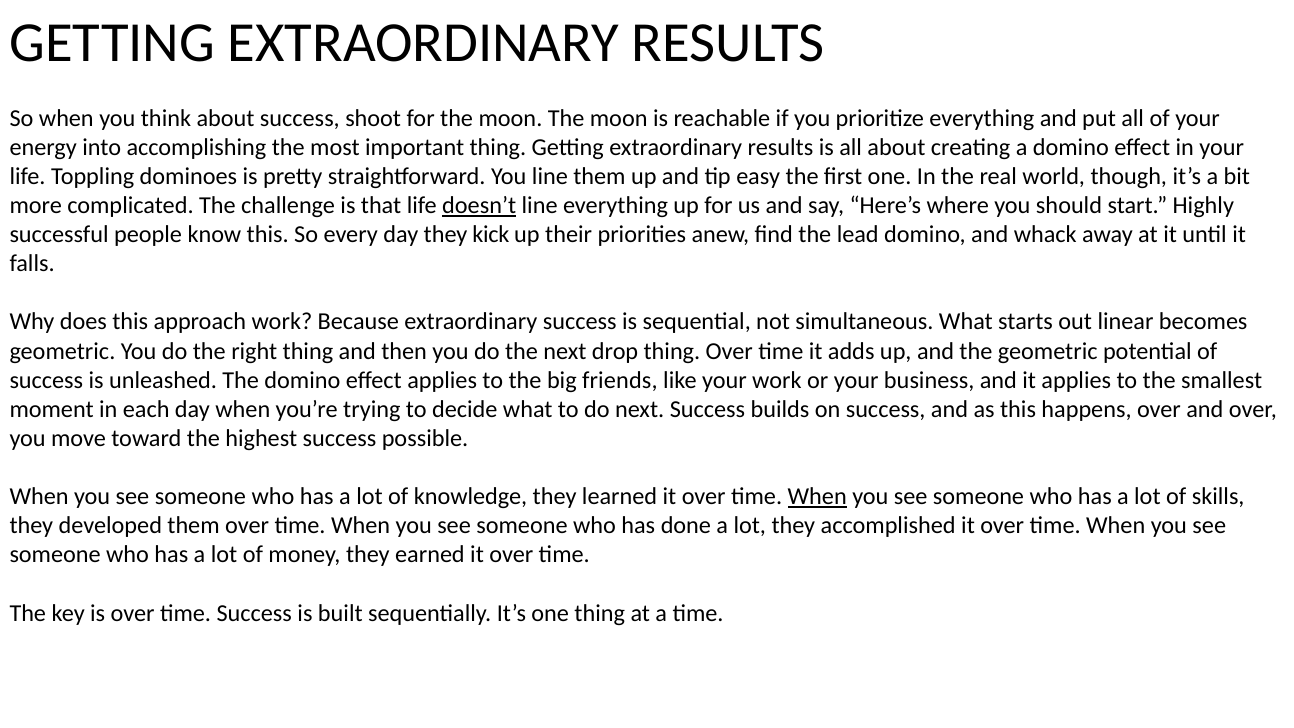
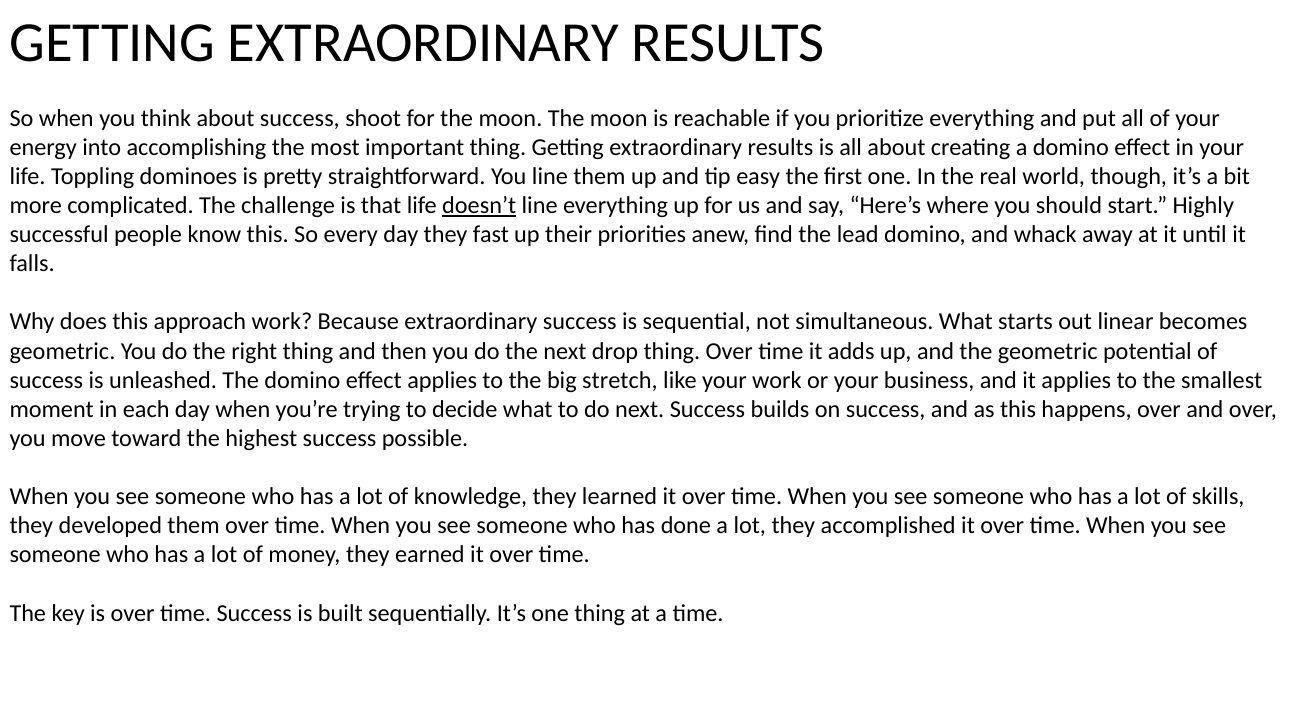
kick: kick -> fast (491, 235)
friends: friends -> stretch (620, 380)
When underline: present -> none (817, 497)
